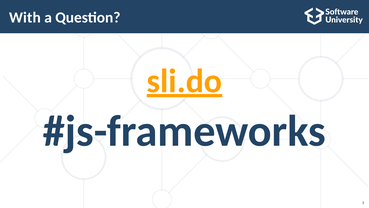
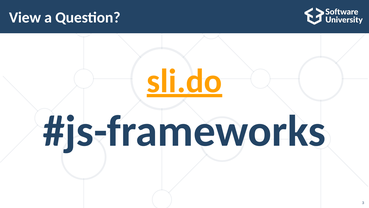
With: With -> View (25, 17)
